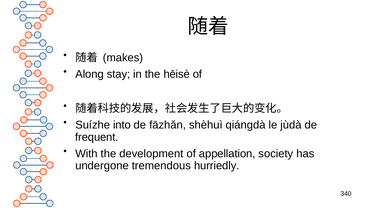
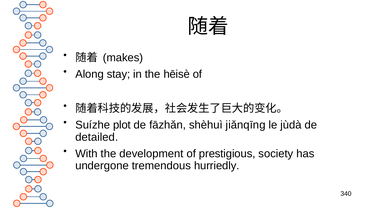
into: into -> plot (122, 125)
qiángdà: qiángdà -> jiǎnqīng (246, 125)
frequent: frequent -> detailed (97, 137)
appellation: appellation -> prestigious (227, 154)
